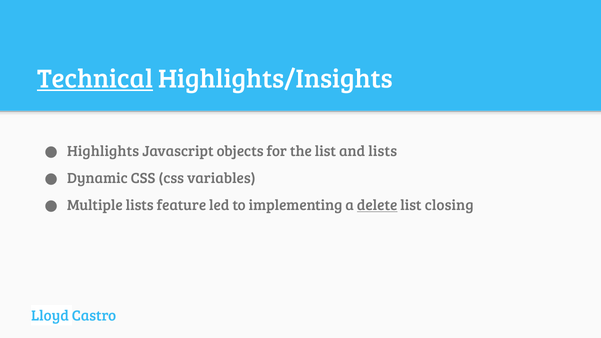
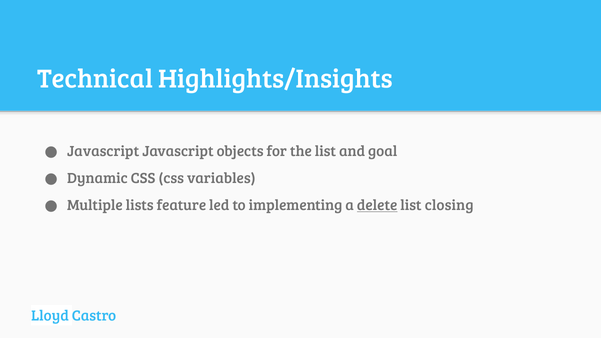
Technical underline: present -> none (95, 79)
Highlights: Highlights -> Javascript (103, 151)
and lists: lists -> goal (383, 151)
